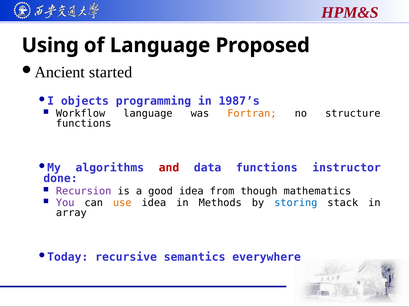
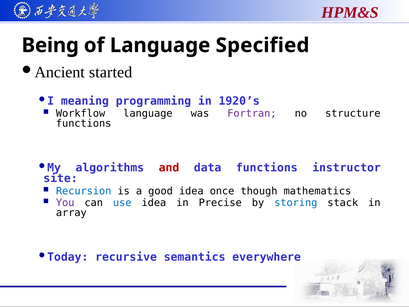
Using: Using -> Being (50, 45)
Proposed: Proposed -> Specified (263, 45)
objects: objects -> meaning (85, 101)
1987’s: 1987’s -> 1920’s (239, 101)
Fortran colour: orange -> purple (252, 113)
done: done -> site (60, 178)
Recursion colour: purple -> blue (84, 191)
from: from -> once (222, 191)
use colour: orange -> blue (122, 203)
Methods: Methods -> Precise (220, 203)
